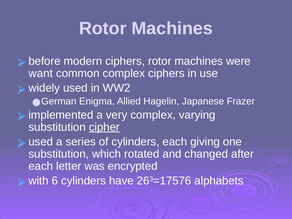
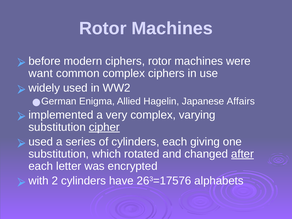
Frazer: Frazer -> Affairs (241, 101)
after underline: none -> present (243, 154)
6: 6 -> 2 (55, 181)
